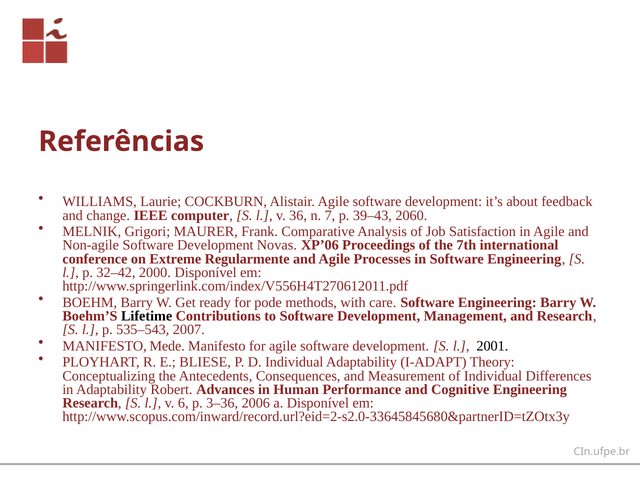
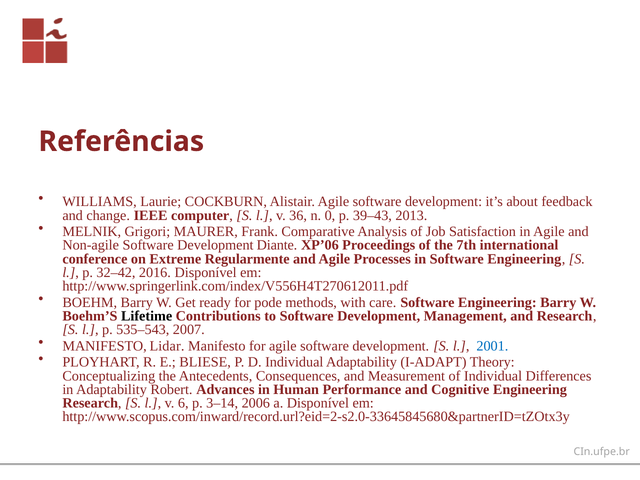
7: 7 -> 0 (330, 215)
2060: 2060 -> 2013 (411, 215)
Novas: Novas -> Diante (277, 245)
2000: 2000 -> 2016 (155, 273)
Mede: Mede -> Lidar (167, 346)
2001 colour: black -> blue (492, 346)
3–36: 3–36 -> 3–14 (222, 403)
